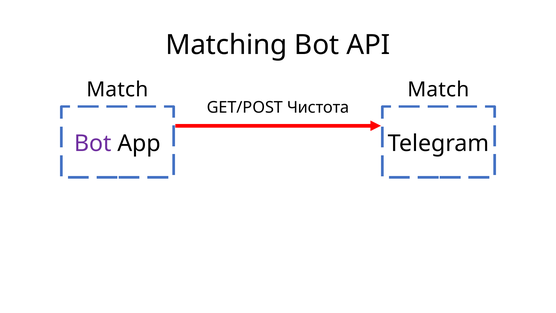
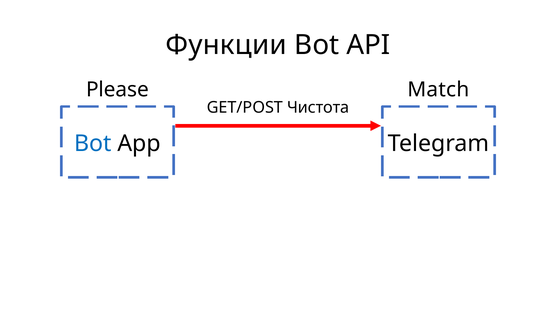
Matching: Matching -> Функции (226, 45)
Match: Match -> Please (117, 90)
Bot colour: purple -> blue (93, 143)
